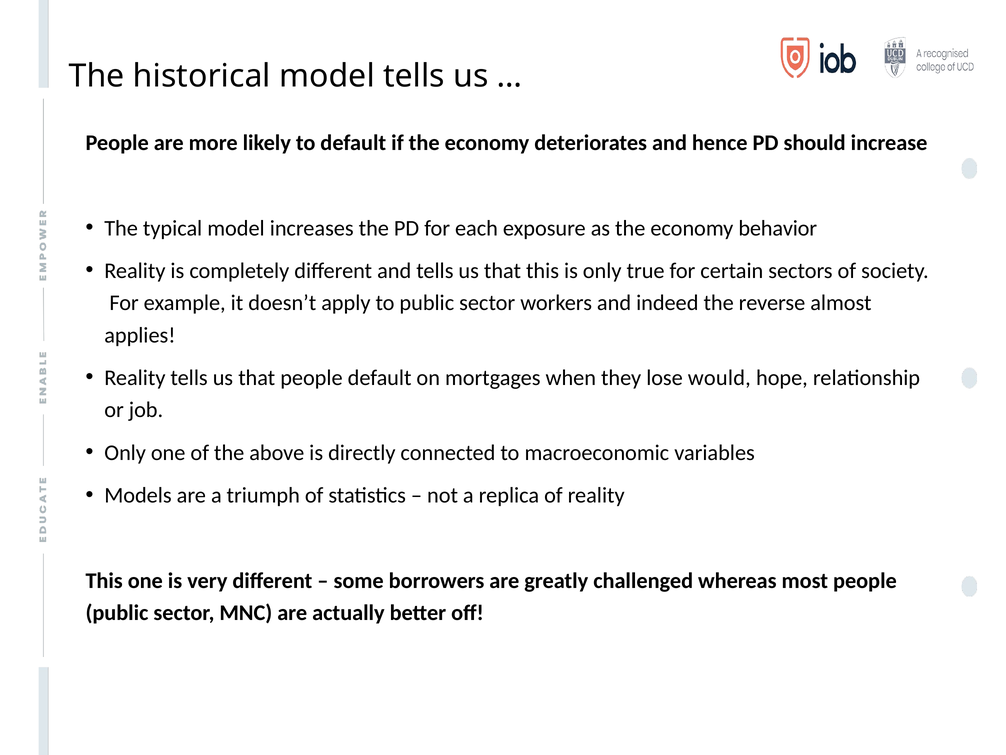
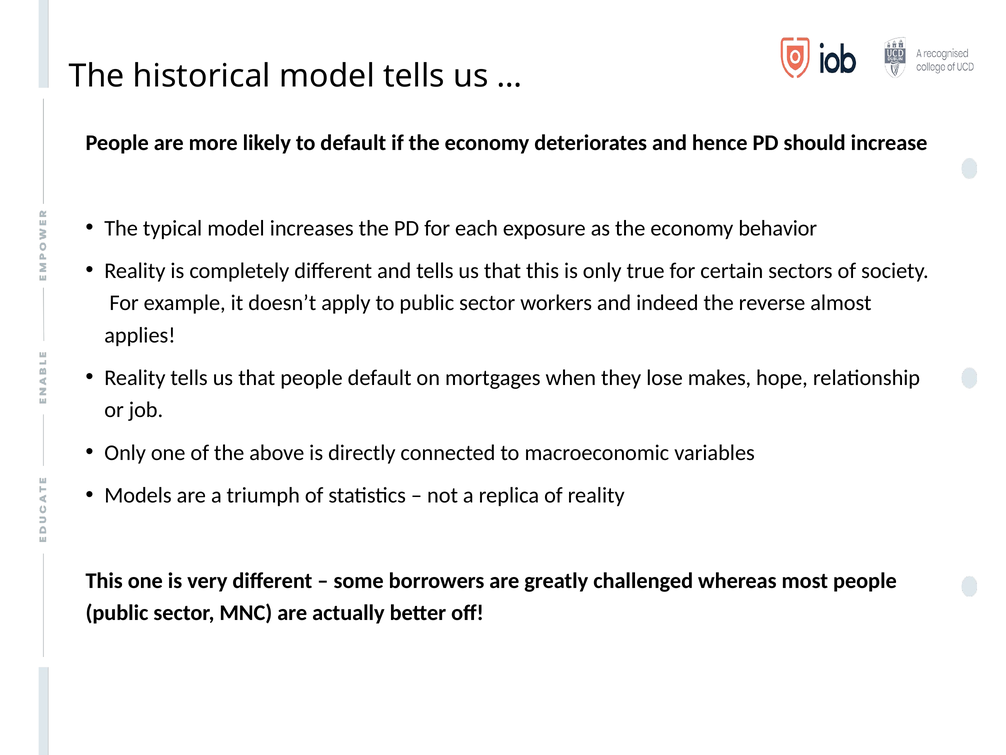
would: would -> makes (719, 378)
